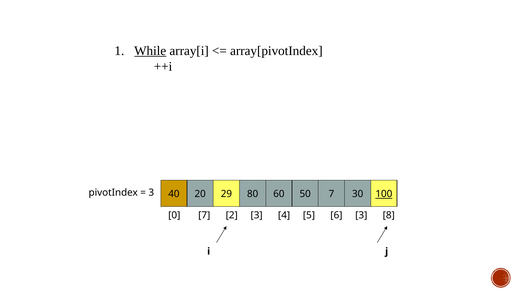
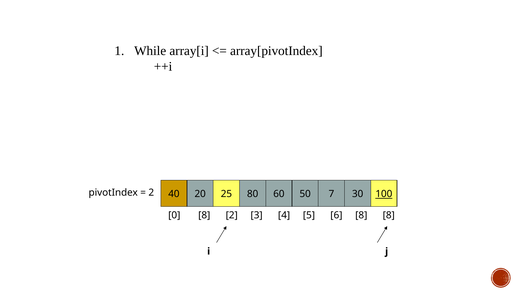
While underline: present -> none (150, 51)
3: 3 -> 2 (151, 193)
29: 29 -> 25 (226, 194)
0 7: 7 -> 8 (204, 215)
6 3: 3 -> 8 (361, 215)
